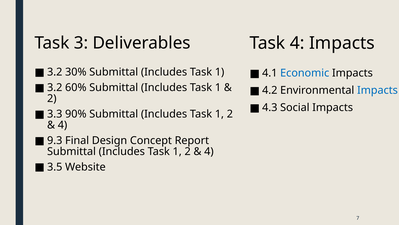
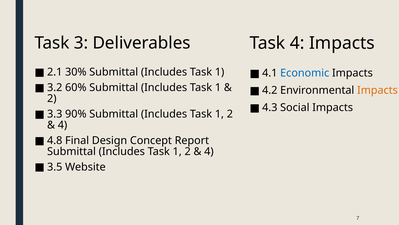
3.2: 3.2 -> 2.1 (55, 72)
Impacts colour: blue -> orange (377, 90)
9.3: 9.3 -> 4.8 (55, 140)
